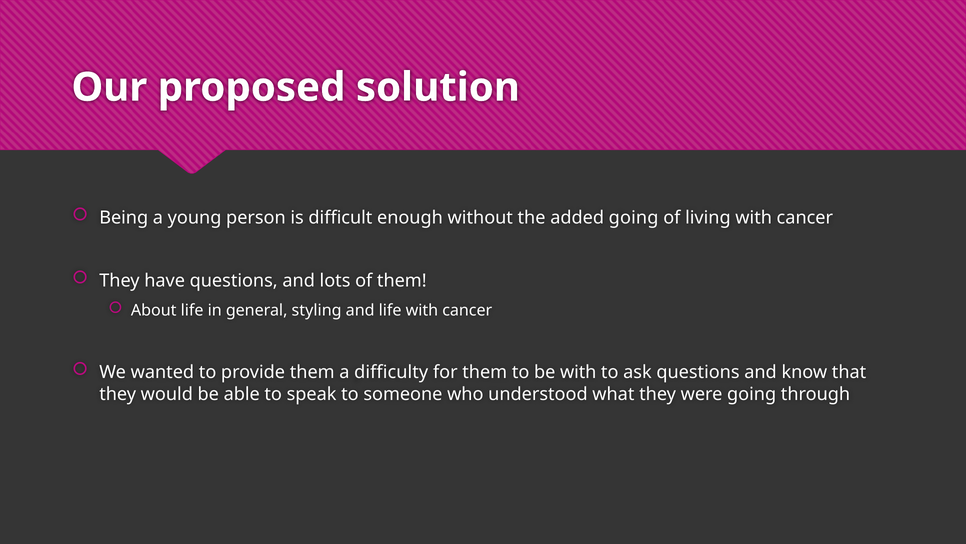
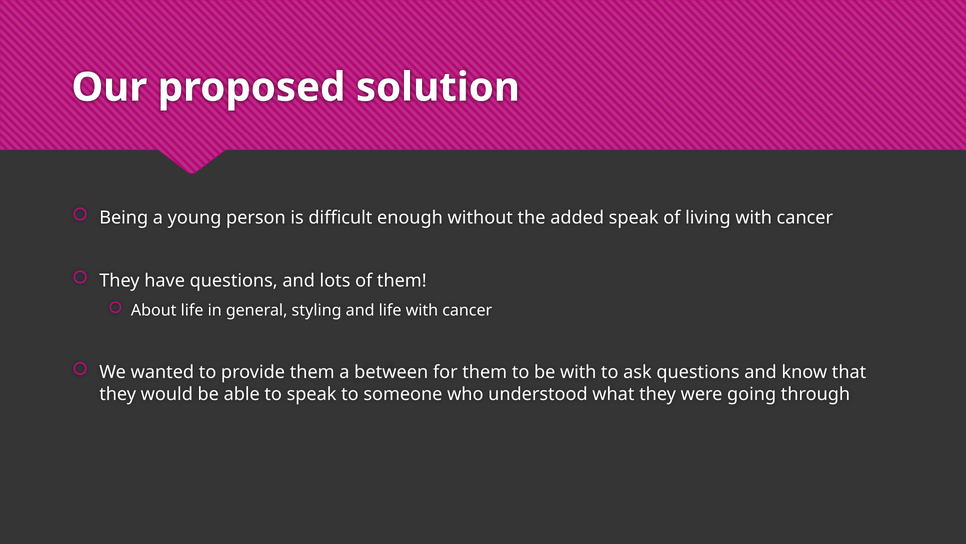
added going: going -> speak (634, 218)
difficulty: difficulty -> between (391, 372)
